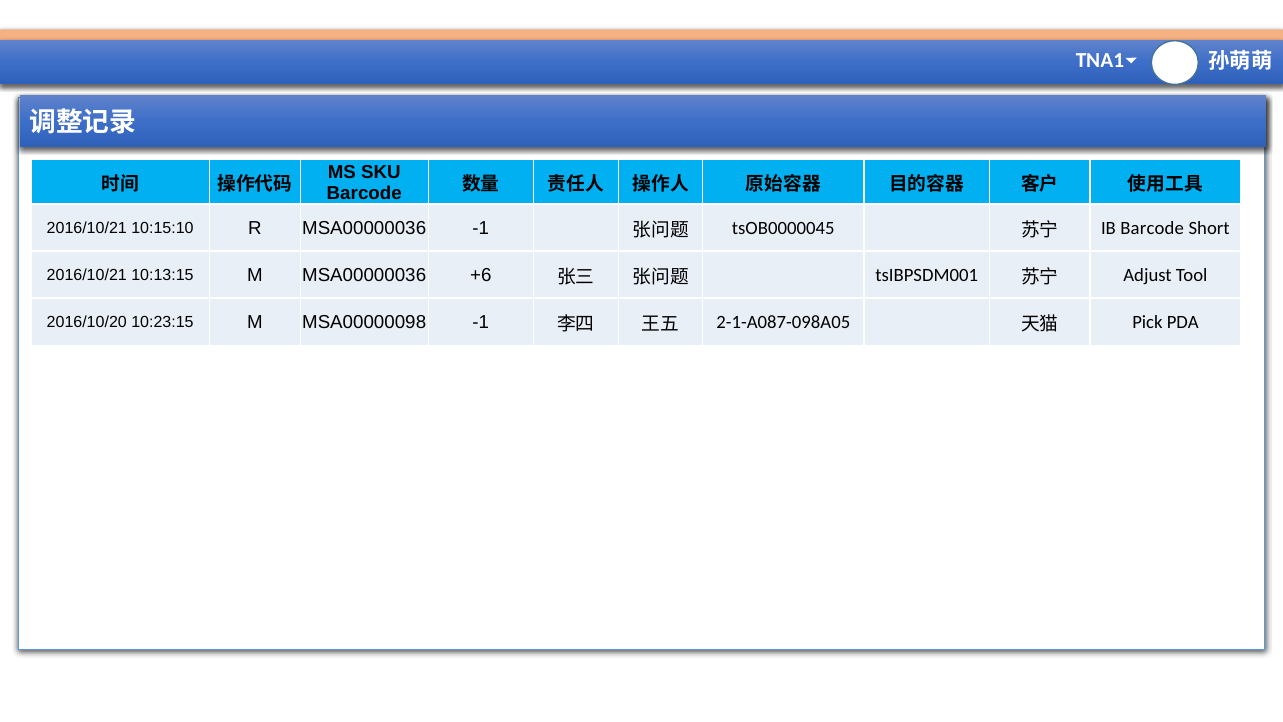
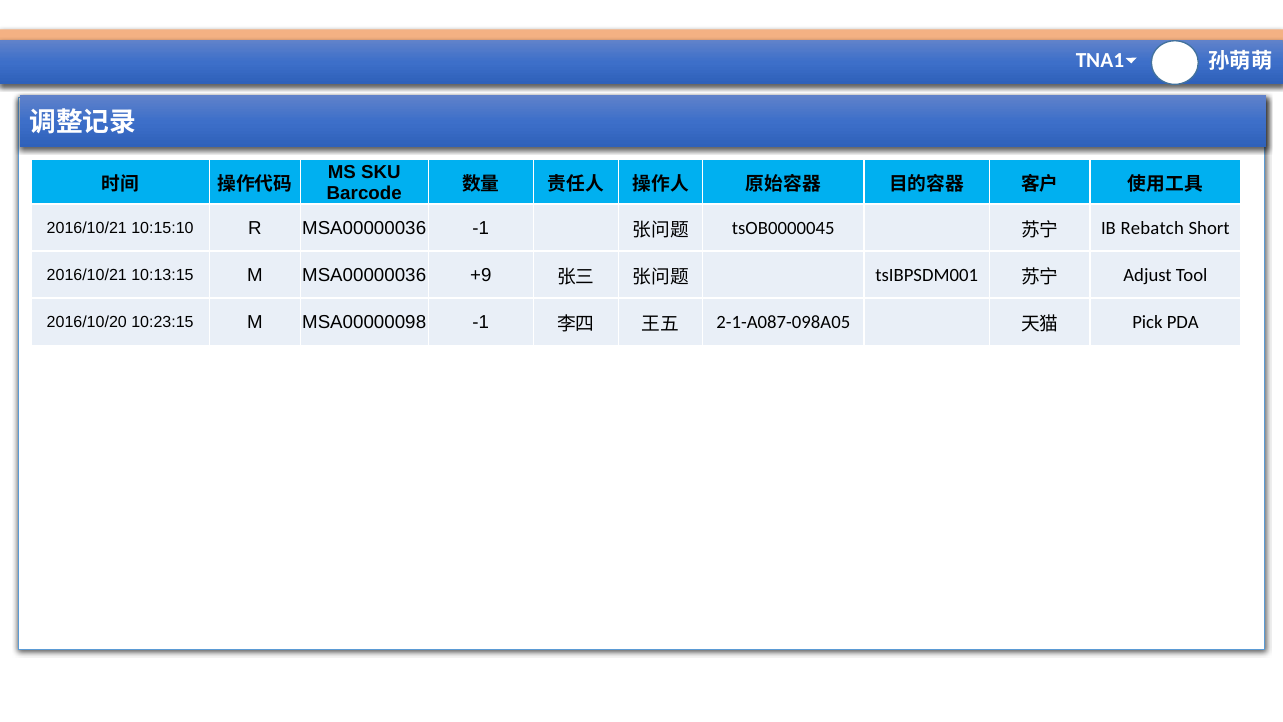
IB Barcode: Barcode -> Rebatch (1152, 228)
+6: +6 -> +9 (481, 275)
